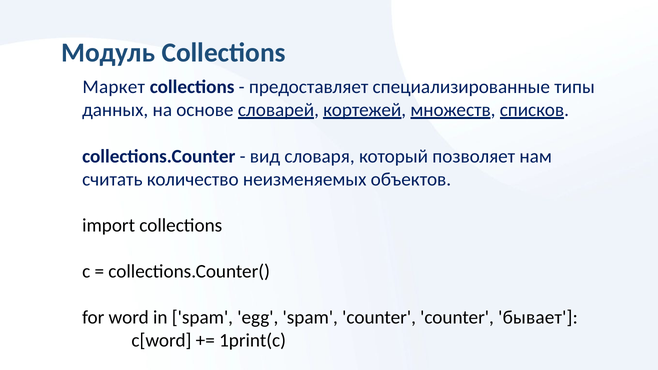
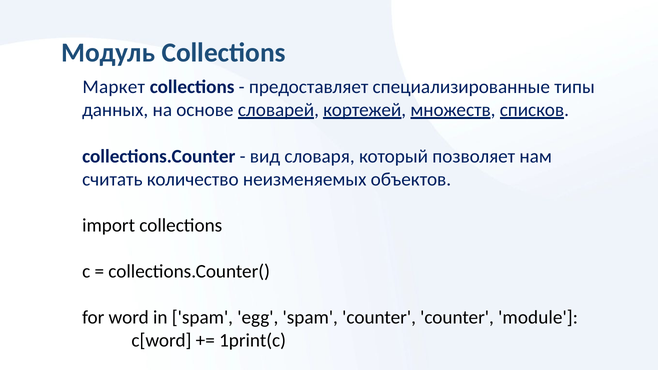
бывает: бывает -> module (538, 318)
